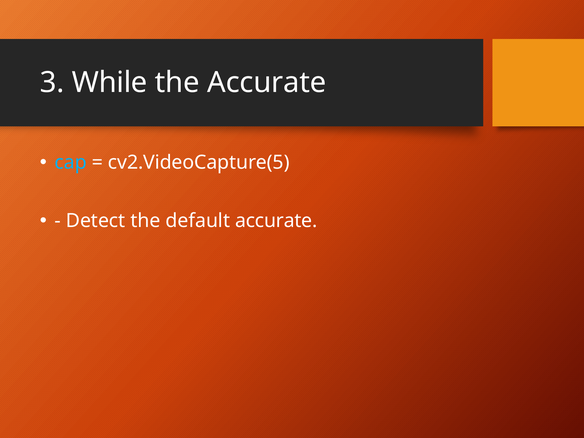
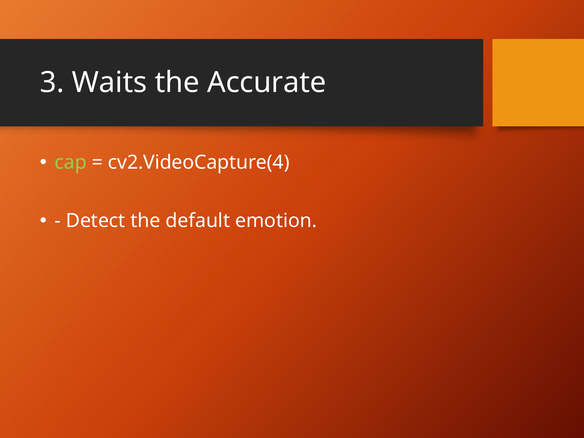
While: While -> Waits (110, 82)
cap colour: light blue -> light green (71, 163)
cv2.VideoCapture(5: cv2.VideoCapture(5 -> cv2.VideoCapture(4 (199, 163)
default accurate: accurate -> emotion (276, 221)
